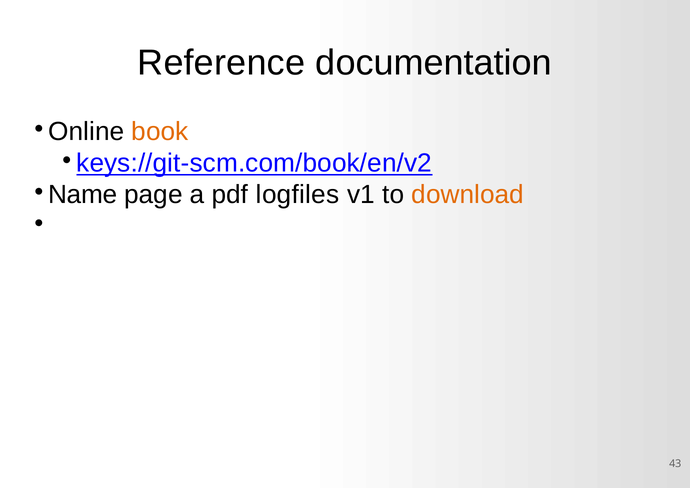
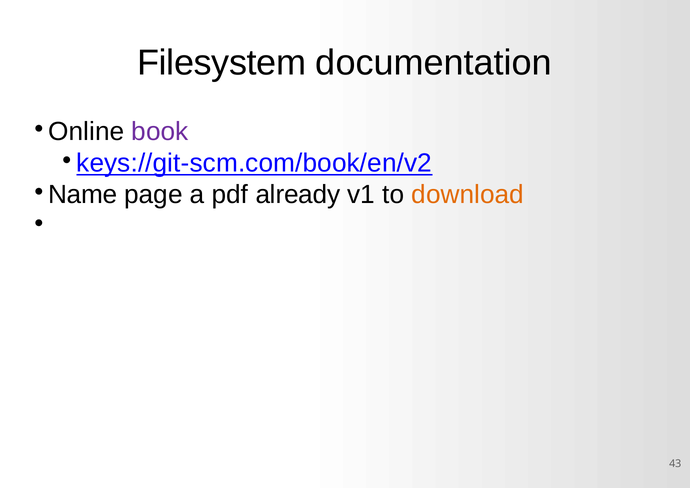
Reference: Reference -> Filesystem (222, 63)
book colour: orange -> purple (160, 132)
logfiles: logfiles -> already (298, 195)
